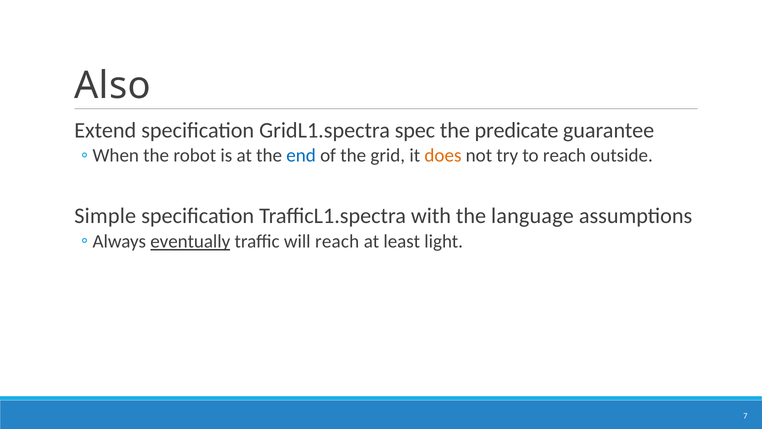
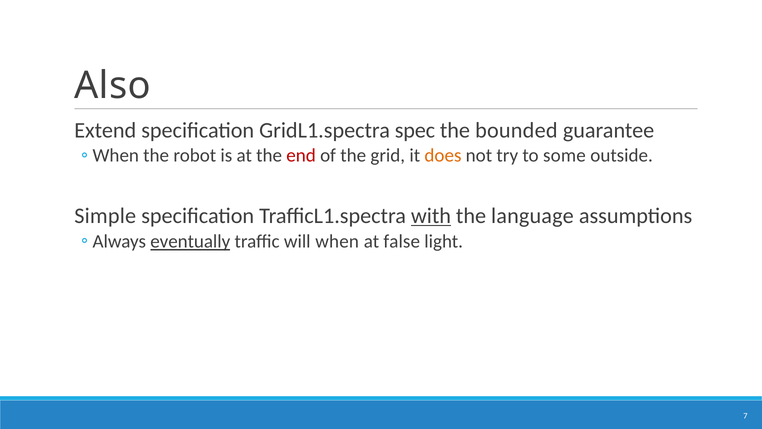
predicate: predicate -> bounded (516, 130)
end colour: blue -> red (301, 156)
to reach: reach -> some (564, 156)
with underline: none -> present (431, 216)
will reach: reach -> when (337, 241)
least: least -> false (402, 241)
